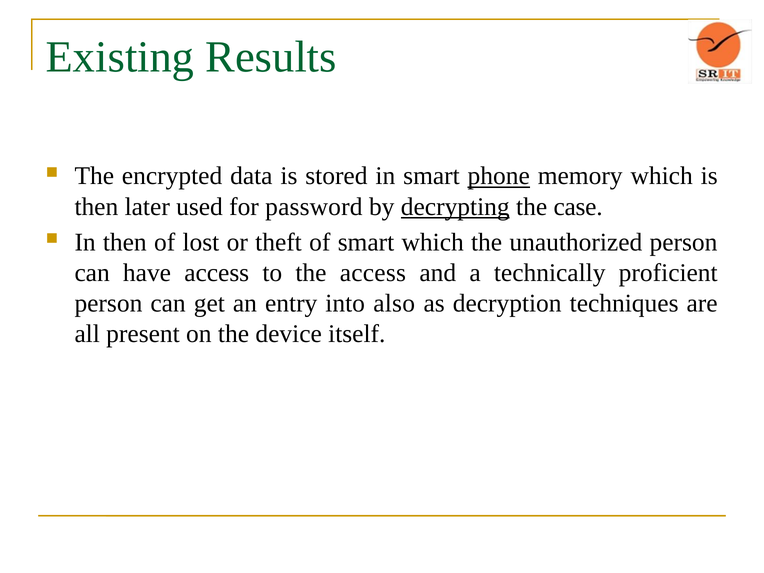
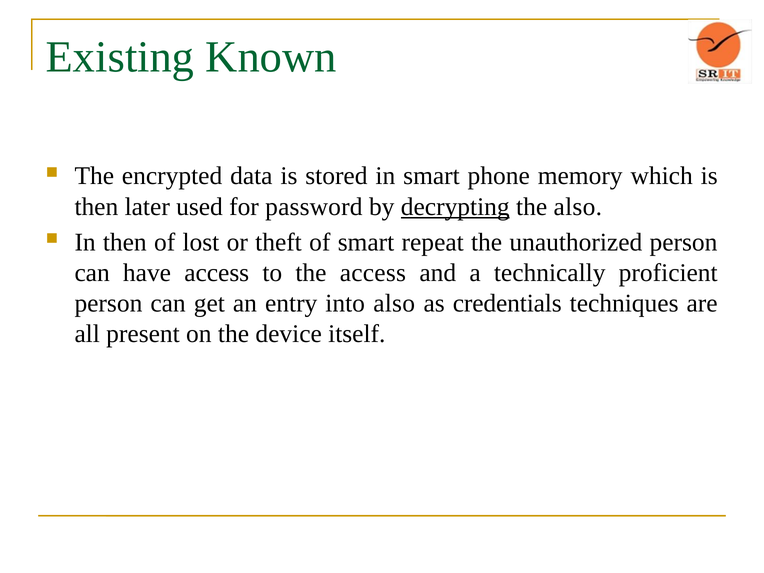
Results: Results -> Known (271, 57)
phone underline: present -> none (499, 176)
the case: case -> also (578, 207)
smart which: which -> repeat (433, 242)
decryption: decryption -> credentials (507, 303)
